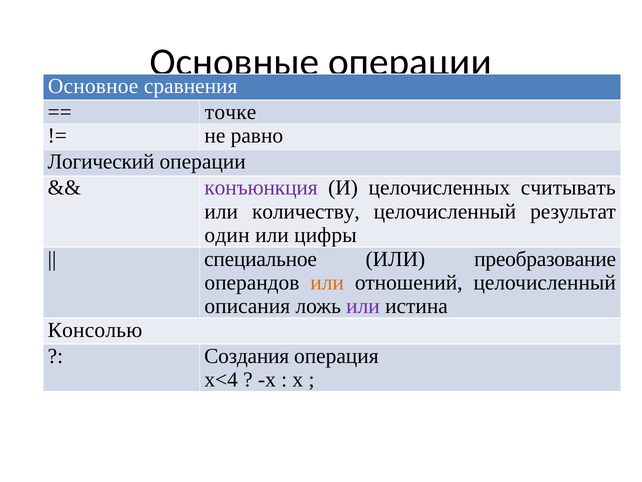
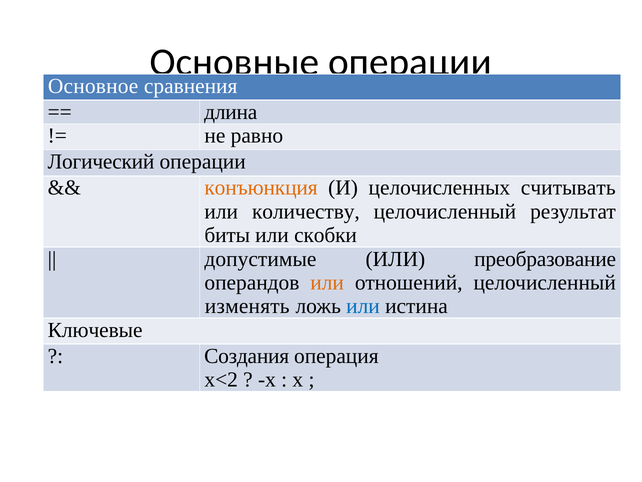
точке: точке -> длина (231, 112)
конъюнкция colour: purple -> orange (261, 188)
один: один -> биты (227, 235)
цифры: цифры -> скобки (326, 235)
специальное: специальное -> допустимые (260, 259)
описания: описания -> изменять (247, 306)
или colour: purple -> blue (363, 306)
Консолью: Консолью -> Ключевые (95, 330)
x<4: x<4 -> x<2 (221, 379)
